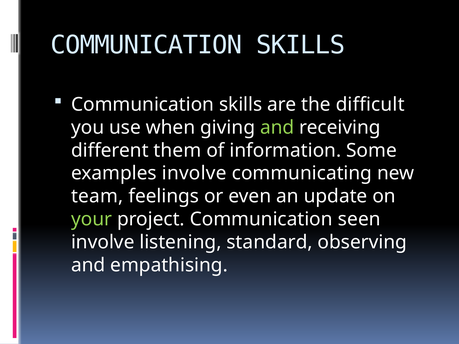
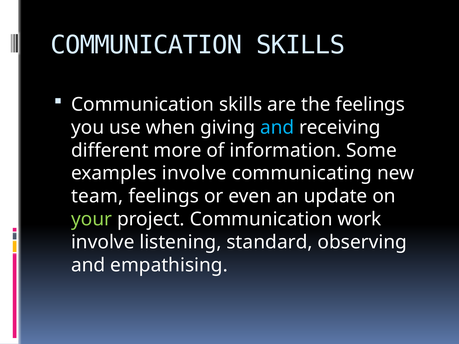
the difficult: difficult -> feelings (370, 105)
and colour: light green -> light blue (277, 128)
them: them -> more (178, 150)
seen: seen -> work (359, 219)
